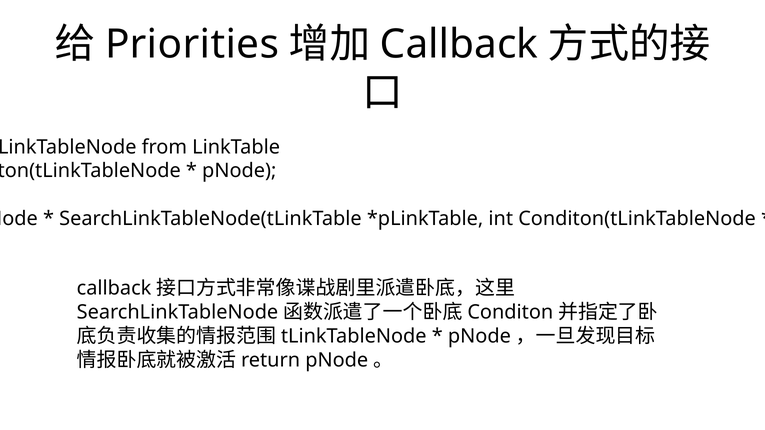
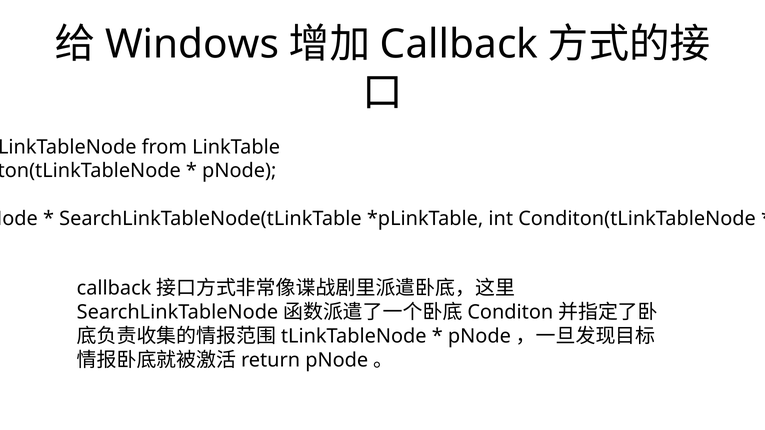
Priorities: Priorities -> Windows (192, 44)
